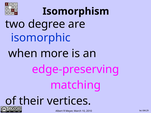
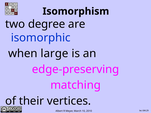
more: more -> large (54, 54)
